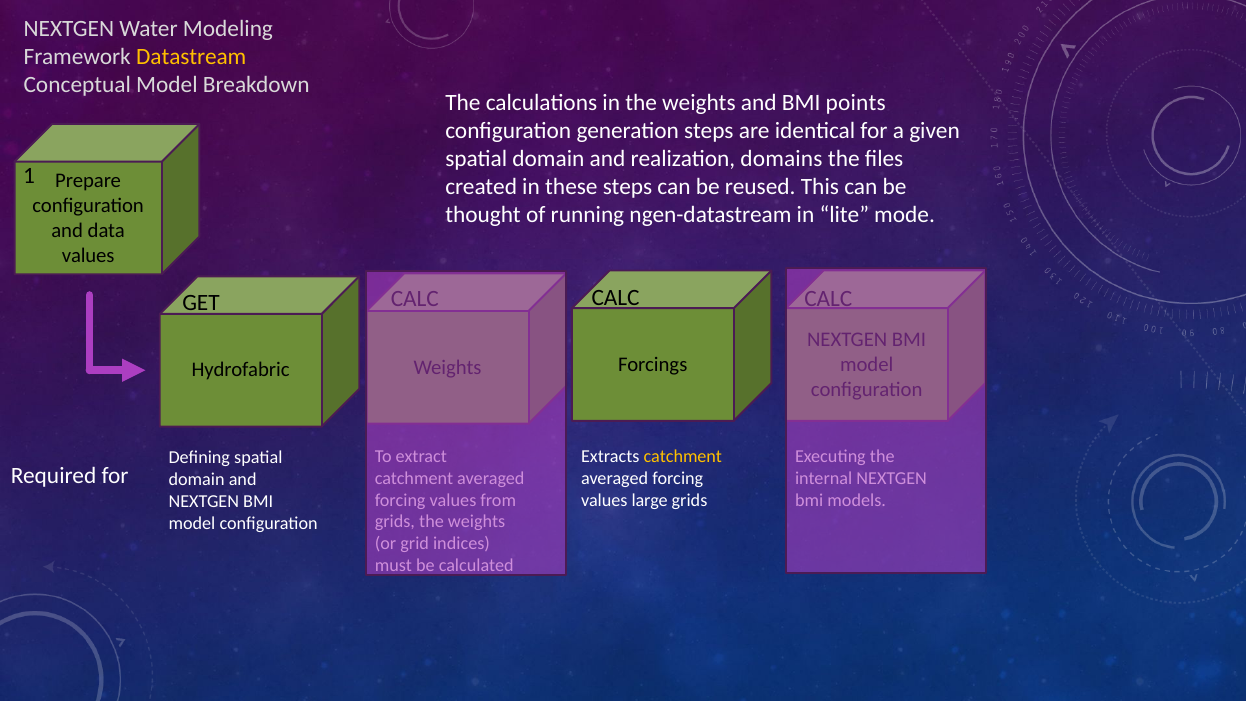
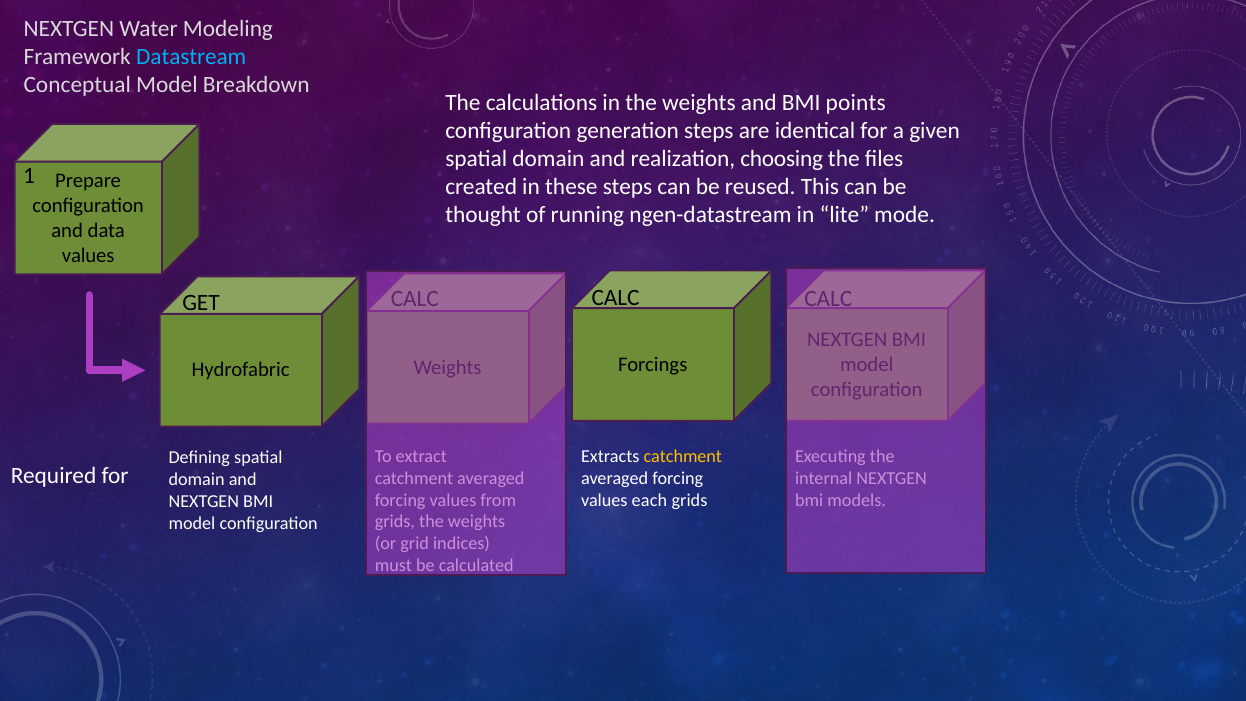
Datastream colour: yellow -> light blue (191, 57)
domains: domains -> choosing (782, 159)
large: large -> each (649, 500)
